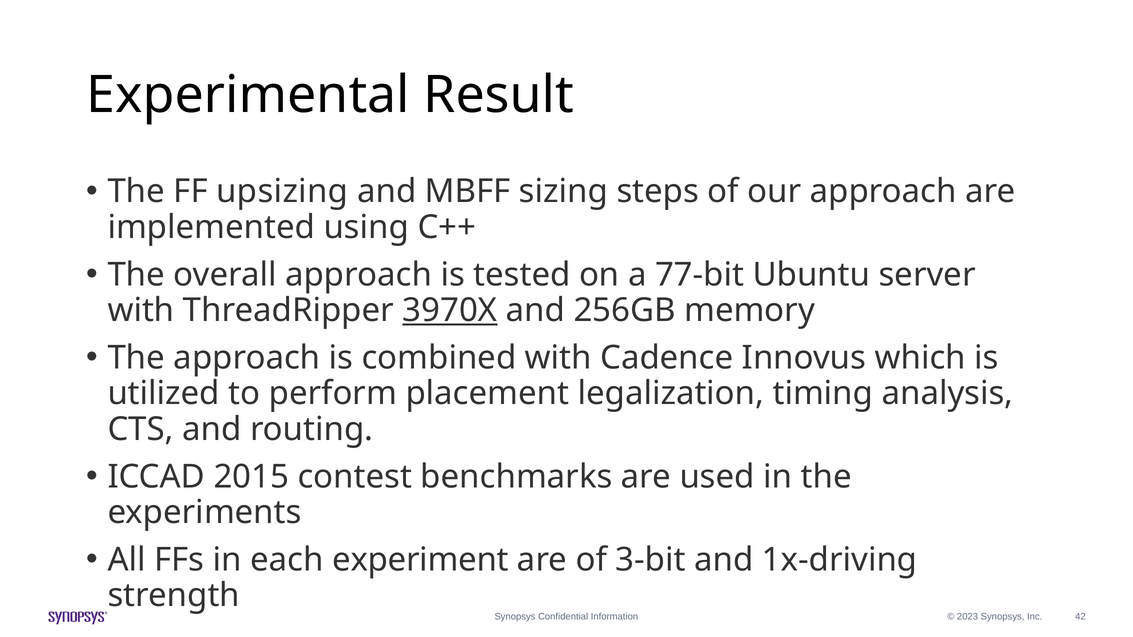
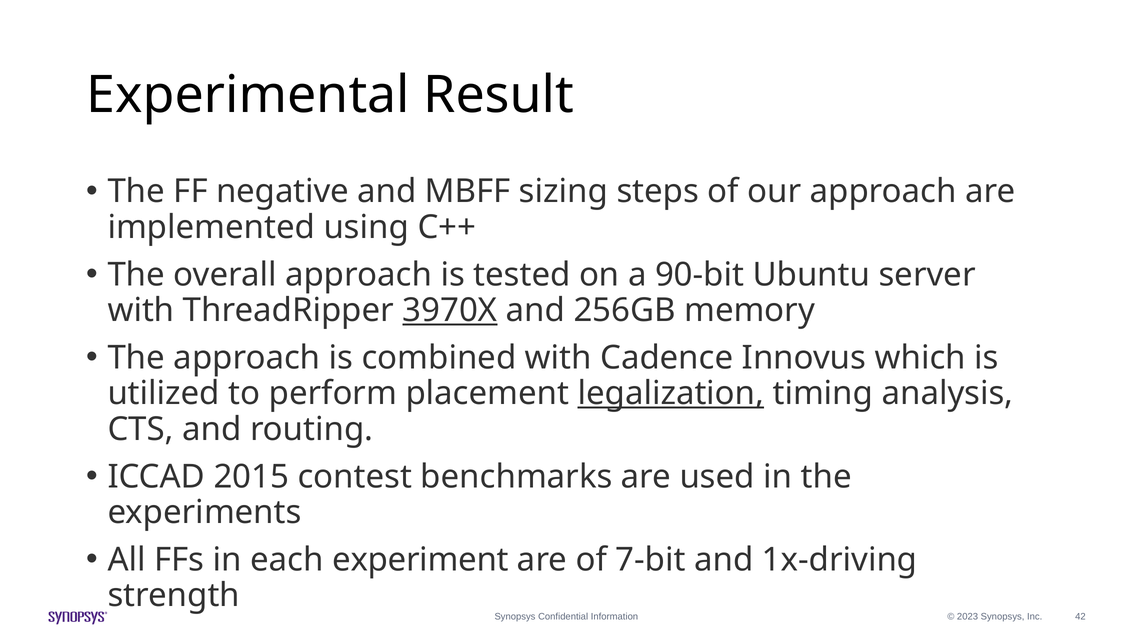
upsizing: upsizing -> negative (282, 192)
77-bit: 77-bit -> 90-bit (700, 275)
legalization underline: none -> present (671, 394)
3-bit: 3-bit -> 7-bit (651, 560)
